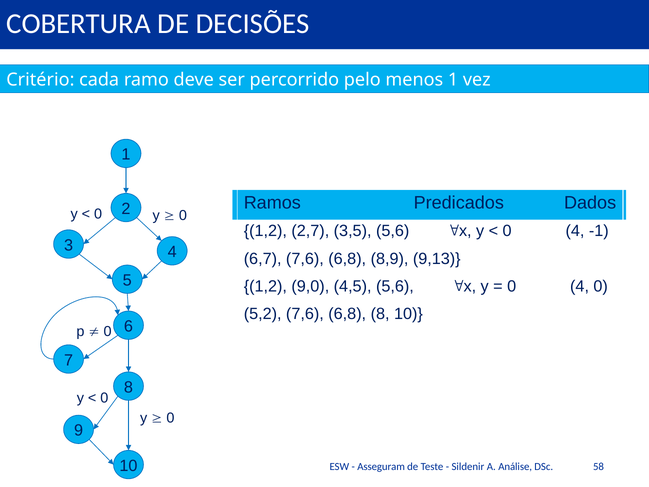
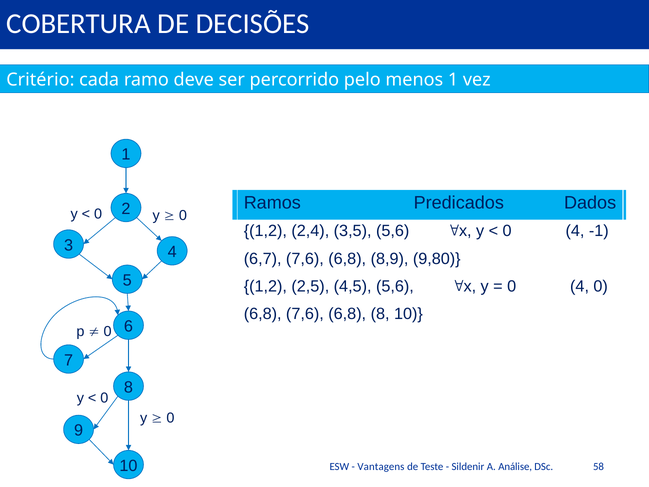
2,7: 2,7 -> 2,4 (310, 231)
9,13: 9,13 -> 9,80 (437, 259)
9,0: 9,0 -> 2,5 (310, 286)
5,2: 5,2 -> 6,8 (263, 314)
Asseguram: Asseguram -> Vantagens (381, 466)
